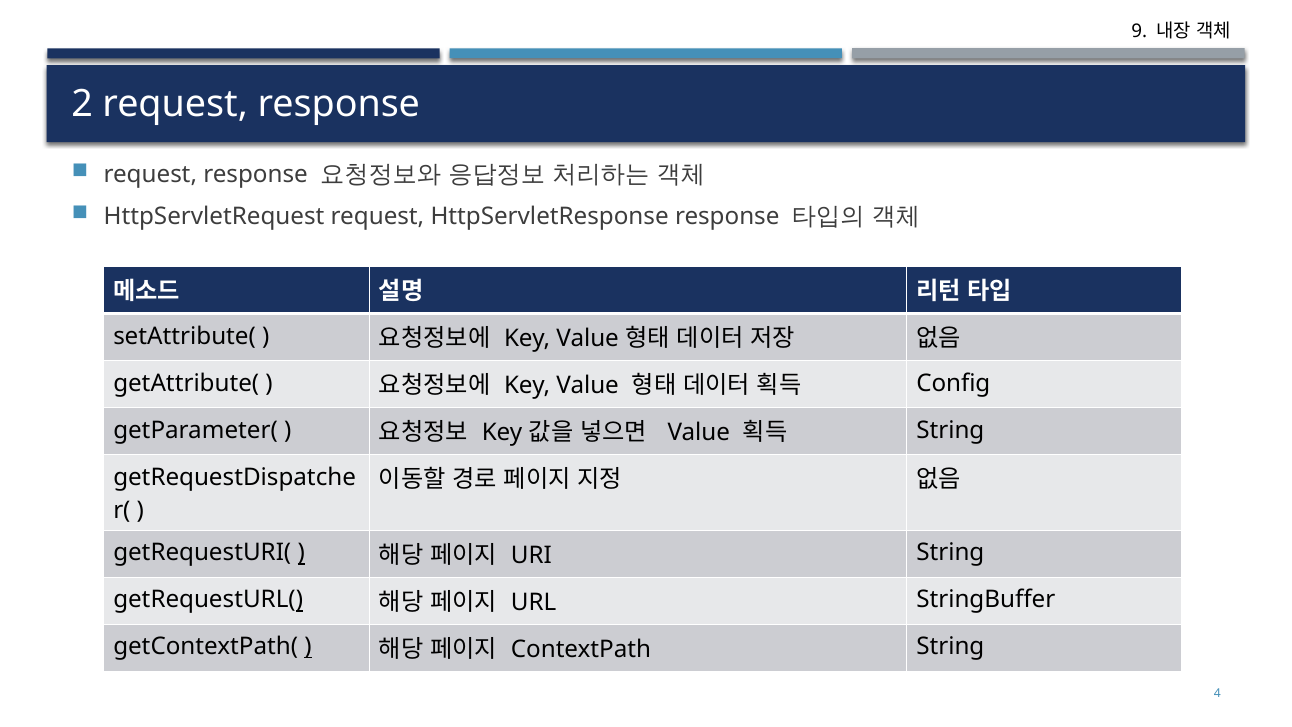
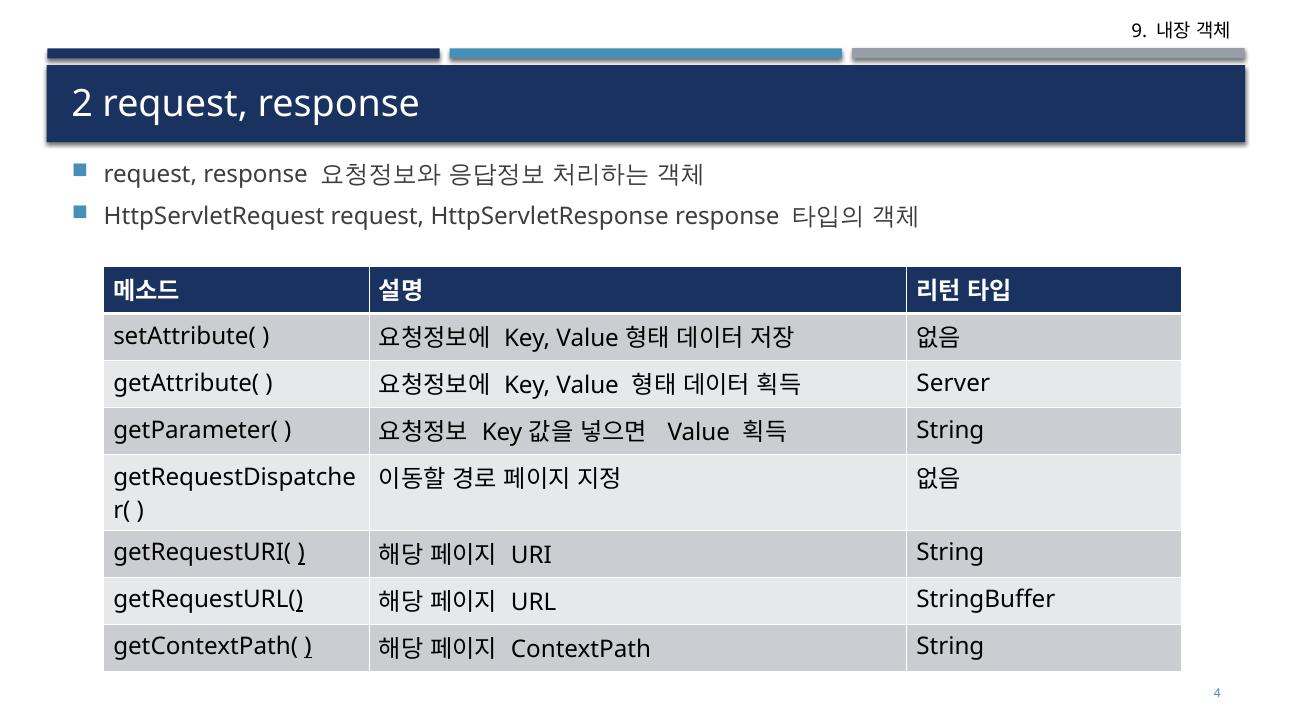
Config: Config -> Server (953, 383)
